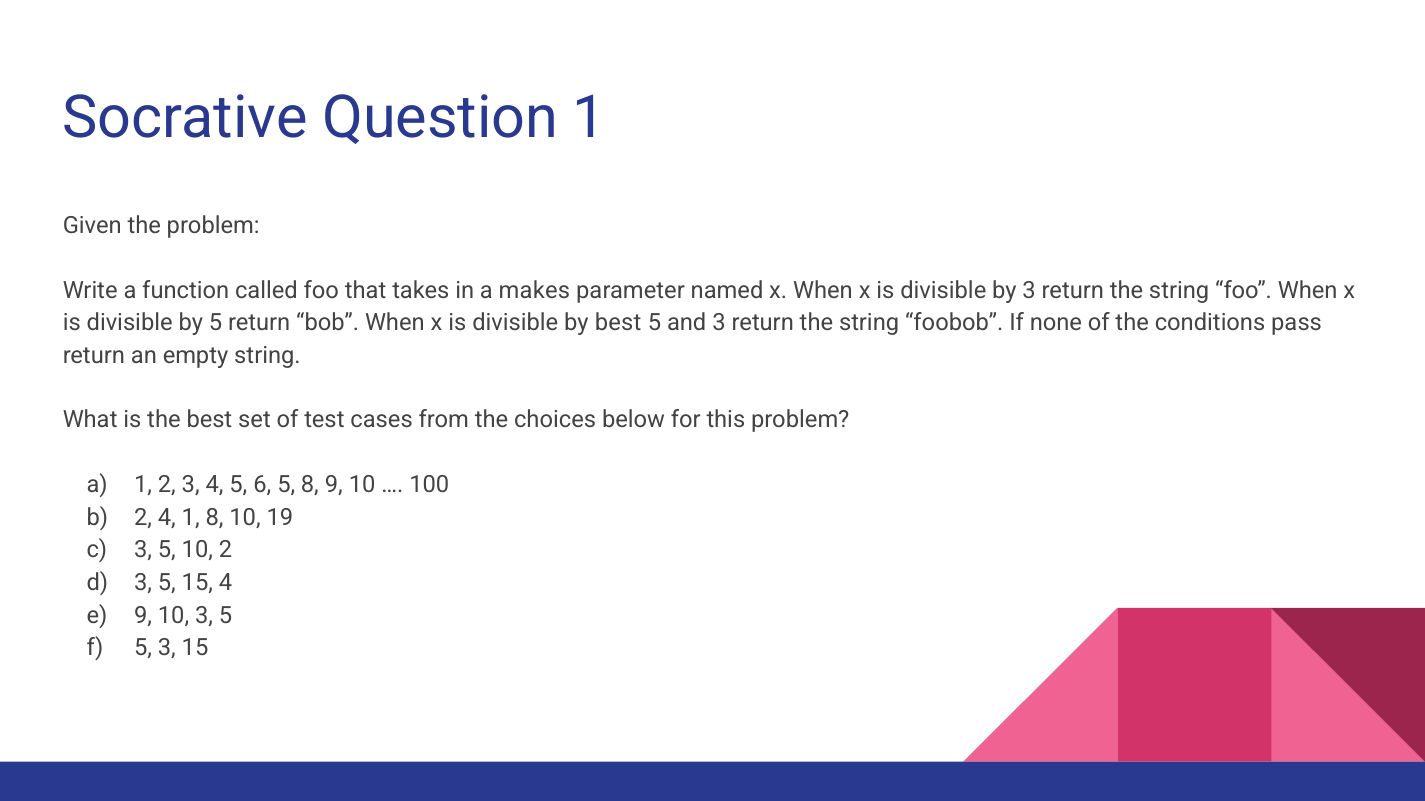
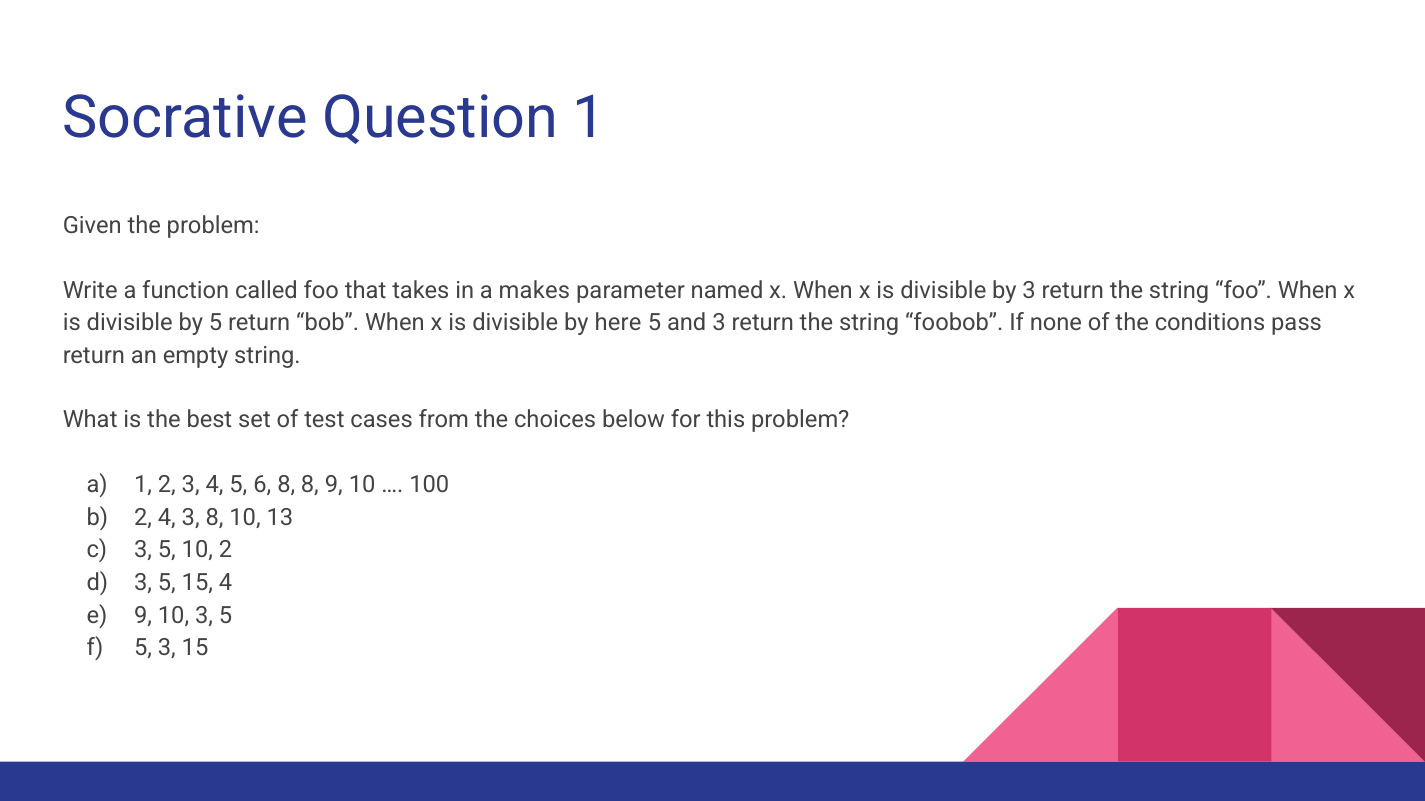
by best: best -> here (618, 323)
6 5: 5 -> 8 (286, 485)
4 1: 1 -> 3 (191, 518)
19: 19 -> 13 (280, 518)
